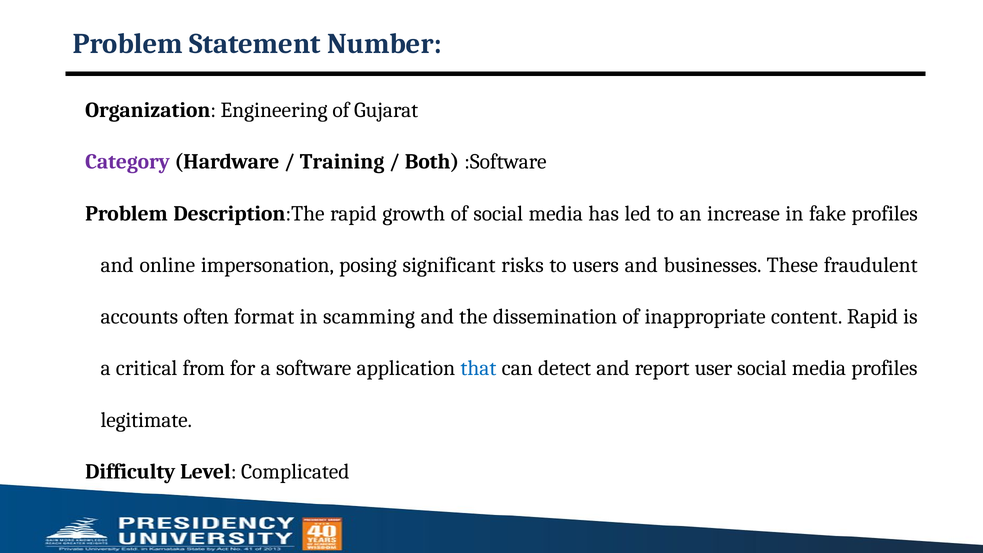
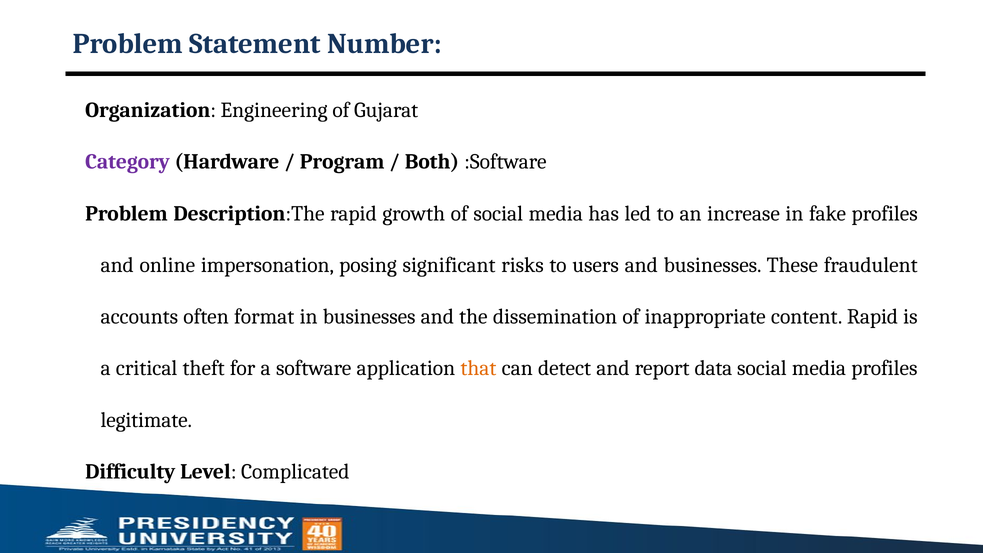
Training: Training -> Program (342, 162)
in scamming: scamming -> businesses (369, 317)
from: from -> theft (204, 368)
that colour: blue -> orange (478, 368)
user: user -> data (713, 368)
